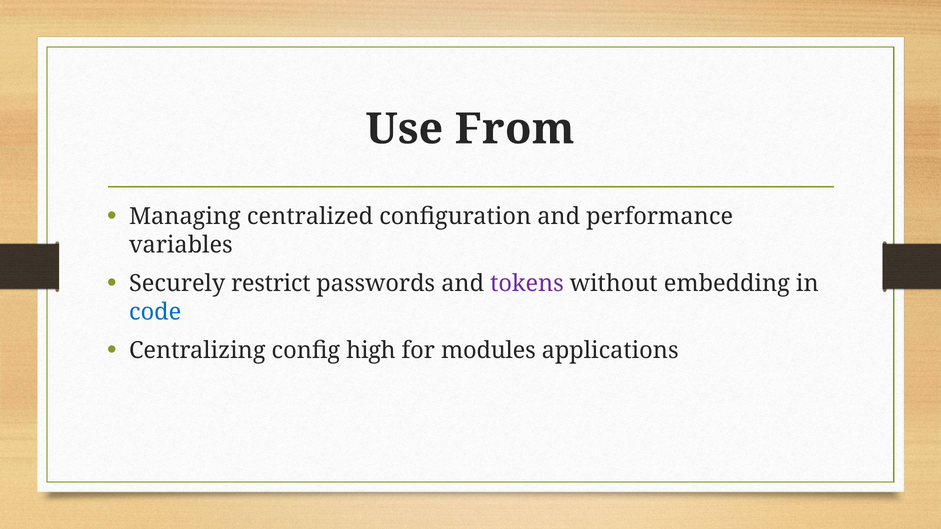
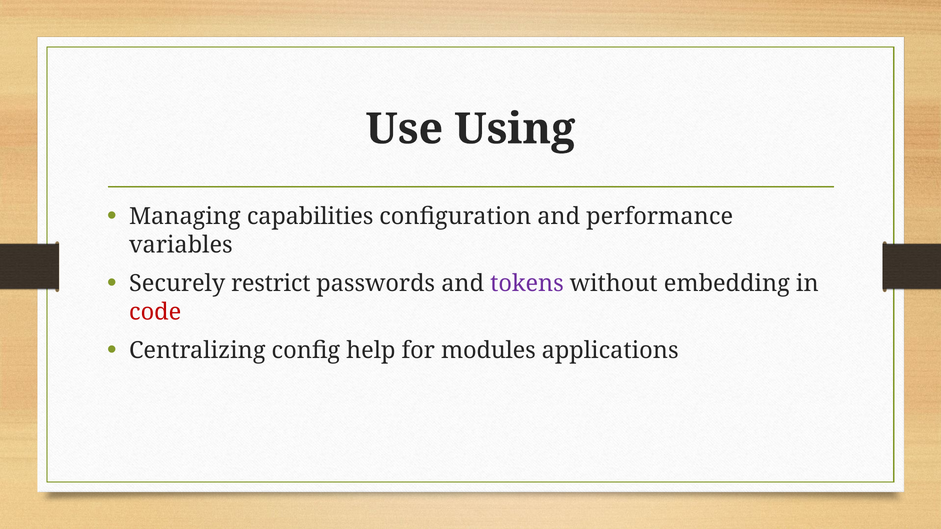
From: From -> Using (515, 129)
centralized: centralized -> capabilities (310, 217)
code colour: blue -> red (155, 312)
high: high -> help (371, 351)
